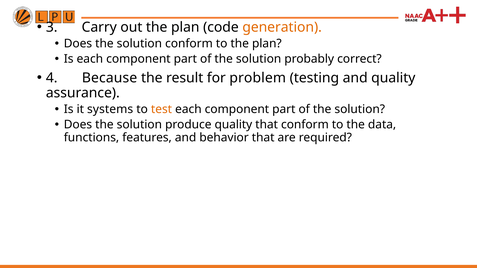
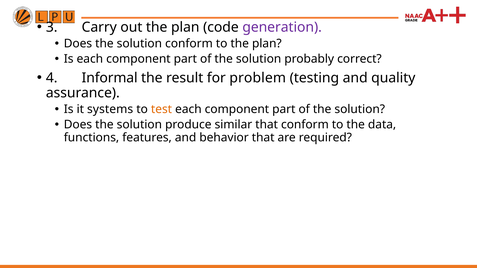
generation colour: orange -> purple (282, 27)
Because: Because -> Informal (110, 78)
produce quality: quality -> similar (233, 125)
